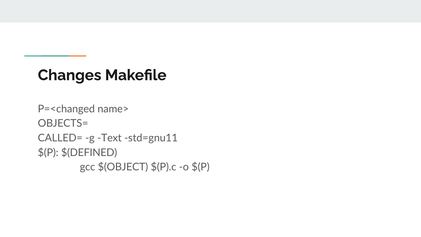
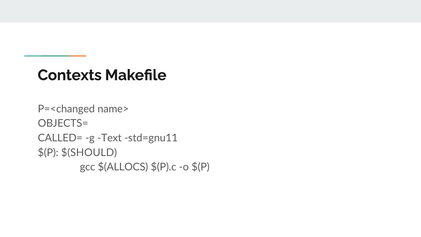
Changes: Changes -> Contexts (70, 75)
$(DEFINED: $(DEFINED -> $(SHOULD (89, 152)
$(OBJECT: $(OBJECT -> $(ALLOCS (123, 167)
